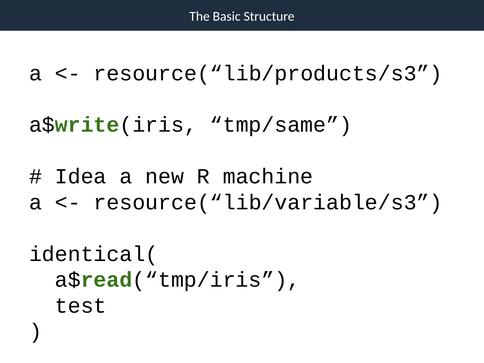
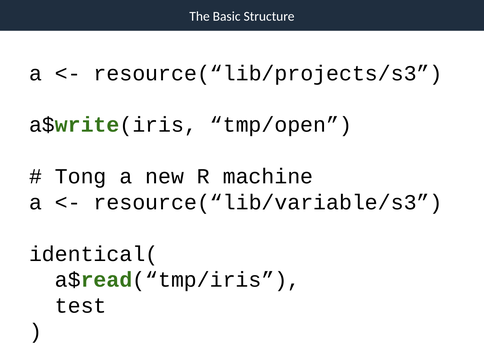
resource(“lib/products/s3: resource(“lib/products/s3 -> resource(“lib/projects/s3 (268, 73)
tmp/same: tmp/same -> tmp/open (281, 125)
Idea: Idea -> Tong (81, 177)
